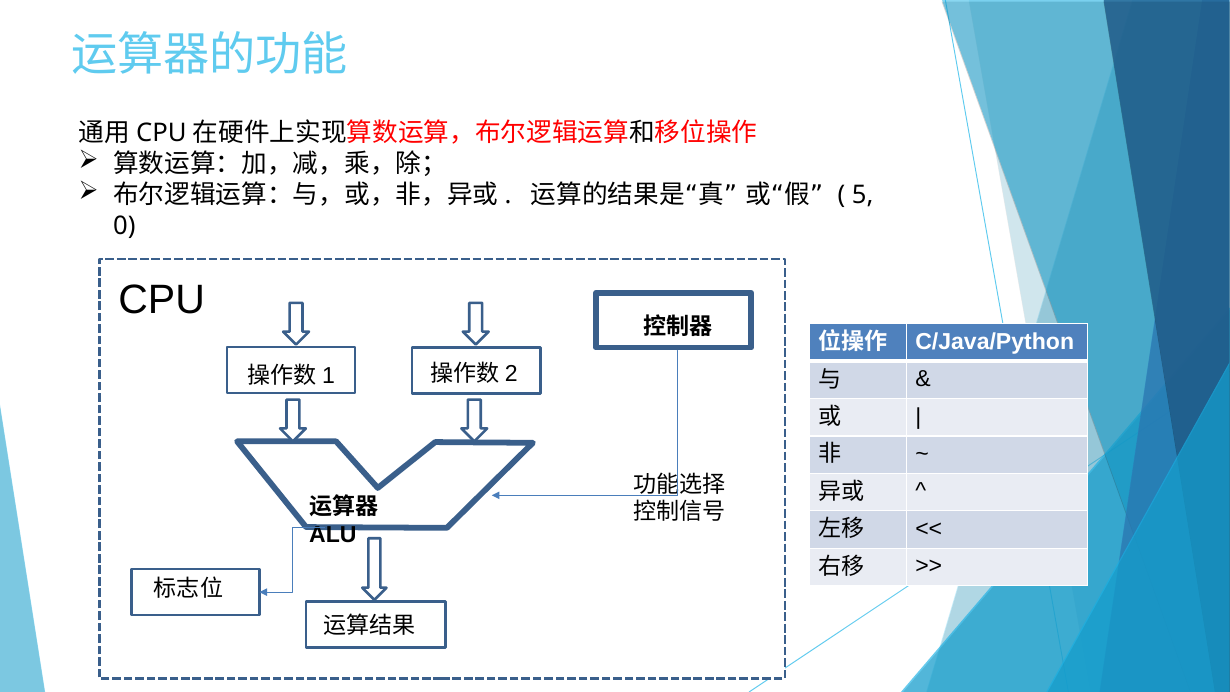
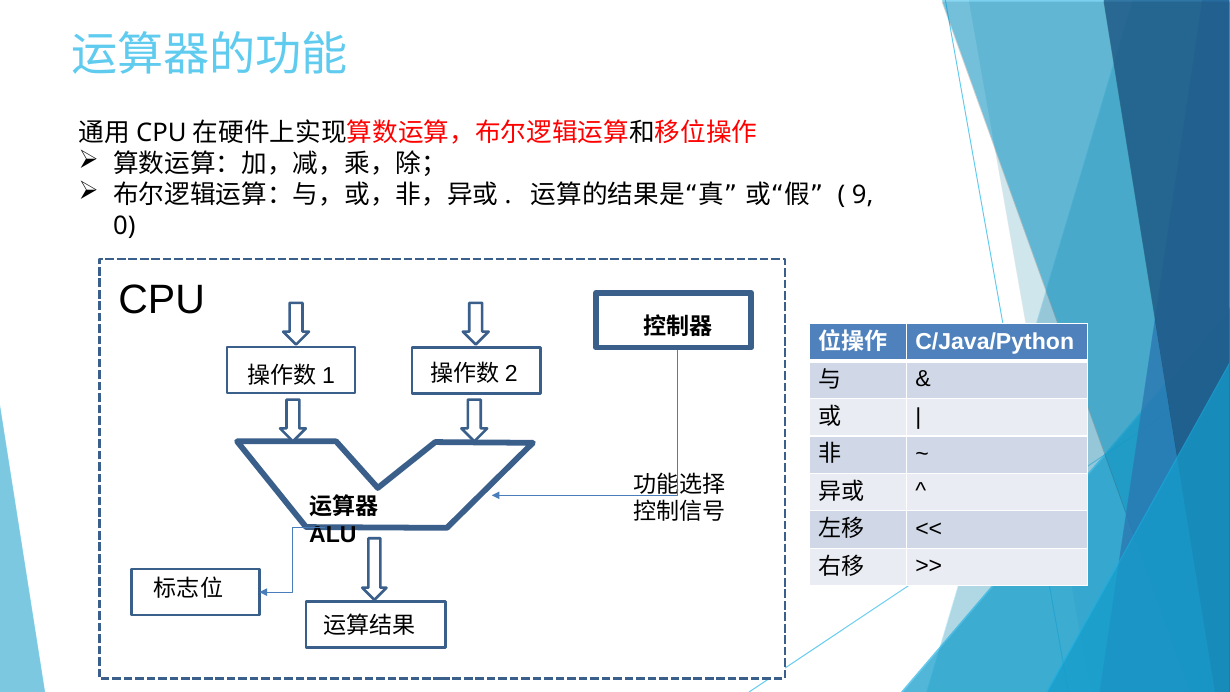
5: 5 -> 9 (863, 195)
